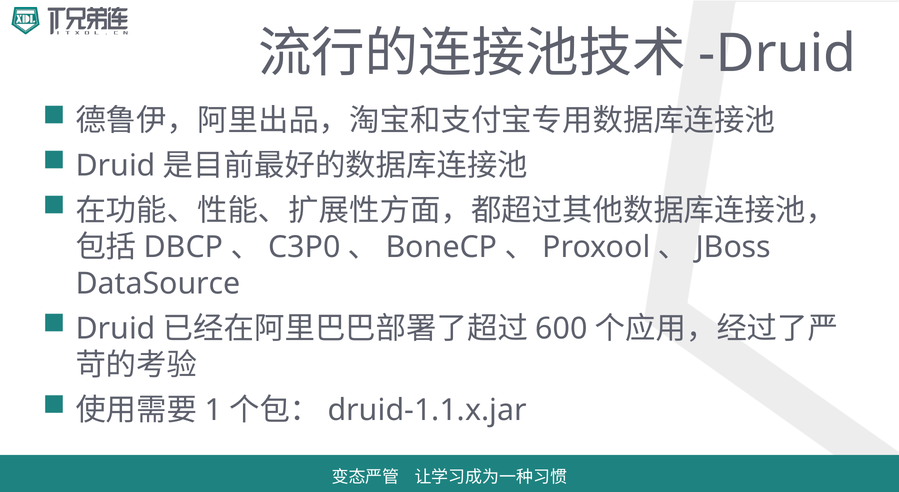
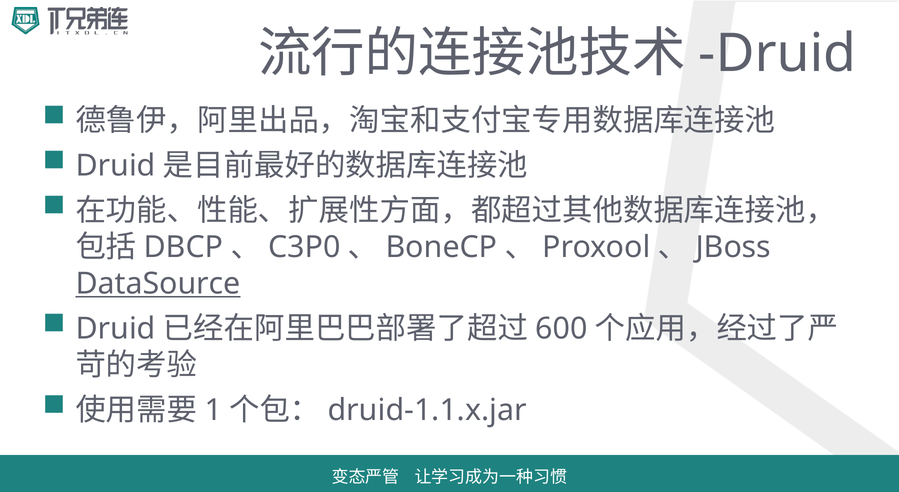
DataSource underline: none -> present (158, 284)
